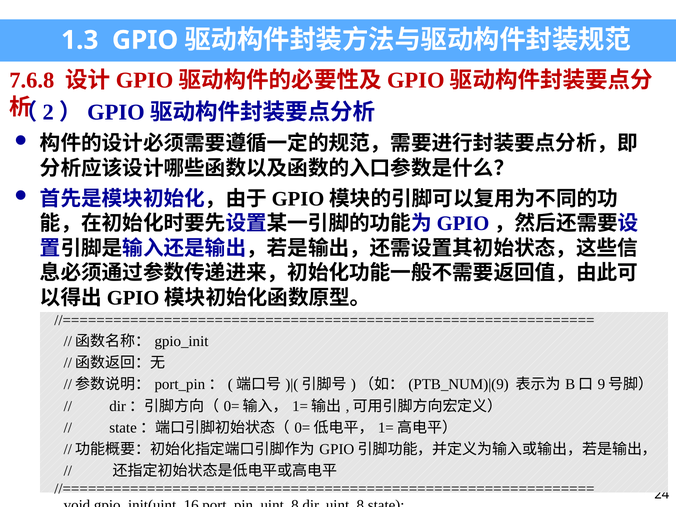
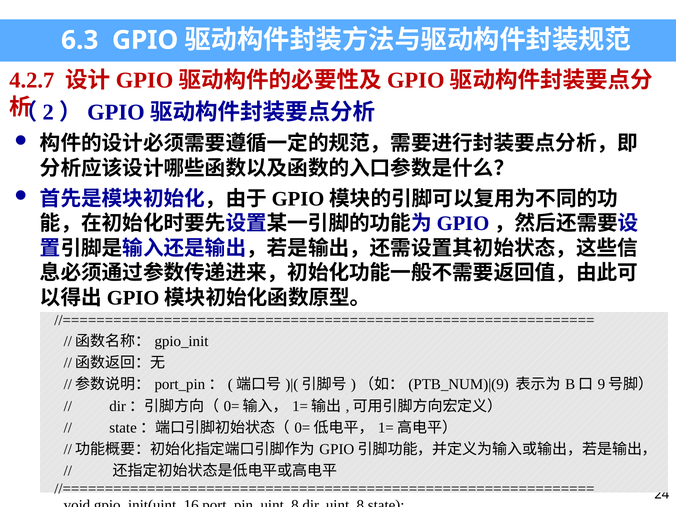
1.3: 1.3 -> 6.3 (80, 40)
7.6.8: 7.6.8 -> 4.2.7 (32, 80)
